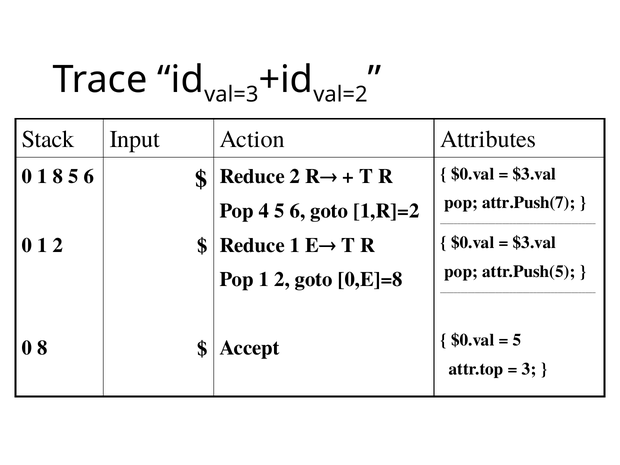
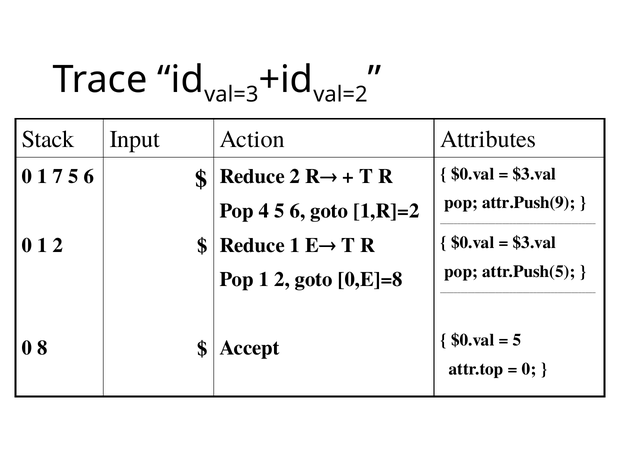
1 8: 8 -> 7 (58, 177)
attr.Push(7: attr.Push(7 -> attr.Push(9 (529, 203)
3: 3 -> 0 (529, 369)
